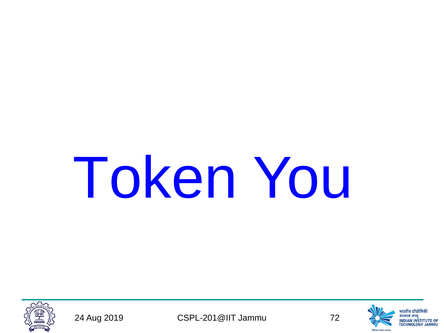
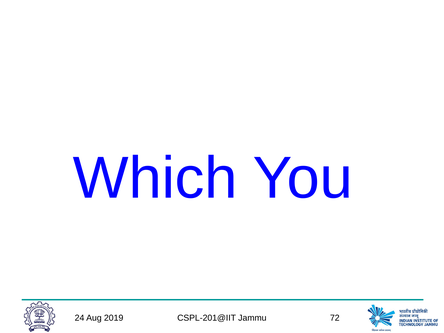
Token: Token -> Which (155, 178)
